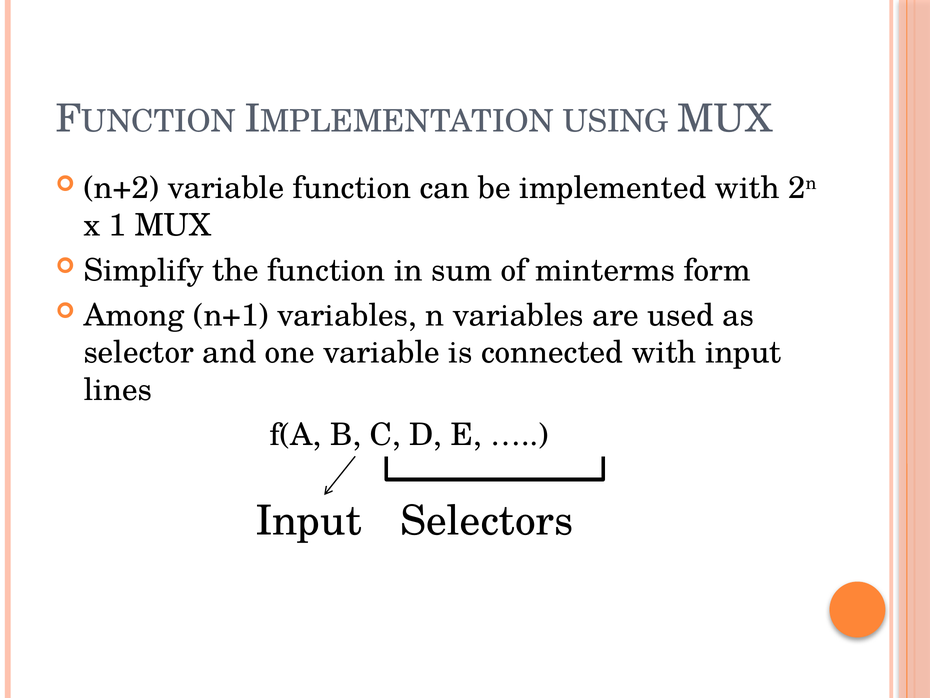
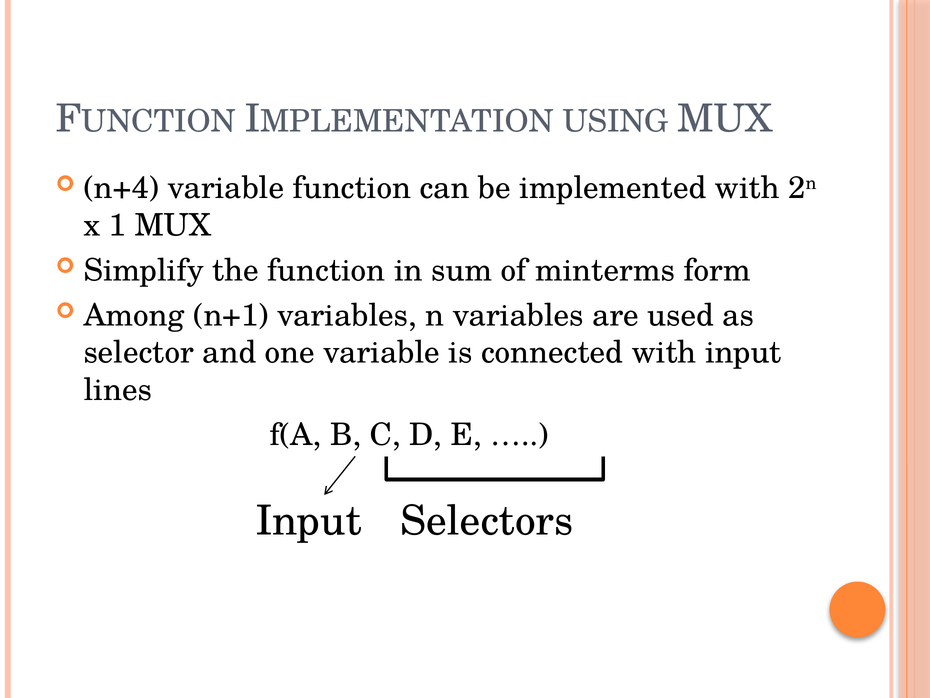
n+2: n+2 -> n+4 (121, 188)
